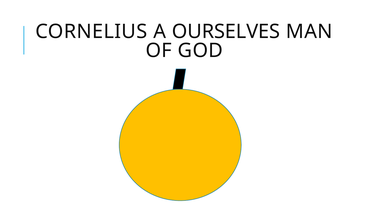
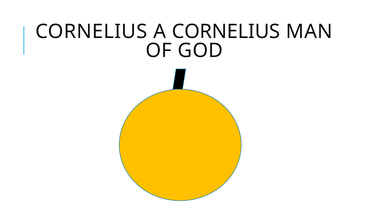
A OURSELVES: OURSELVES -> CORNELIUS (226, 31)
